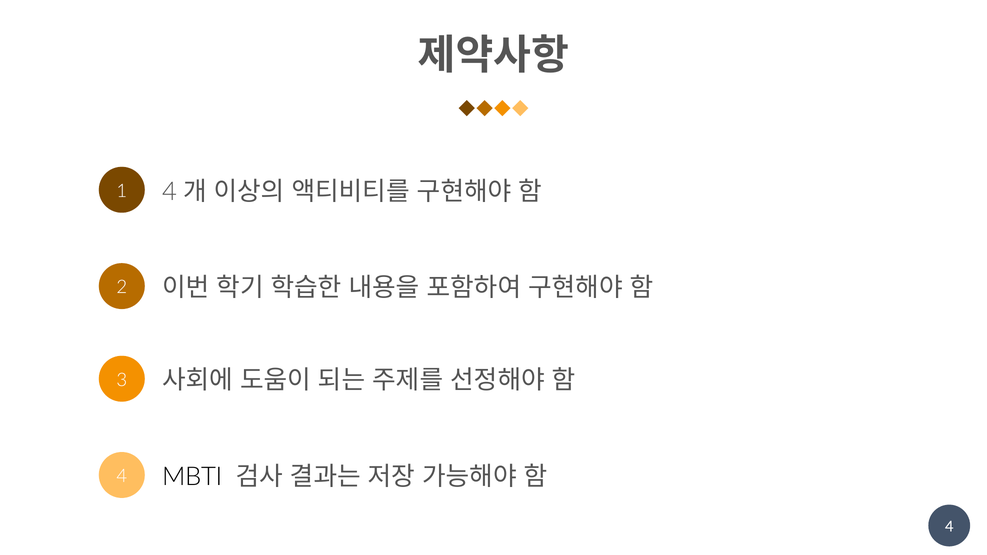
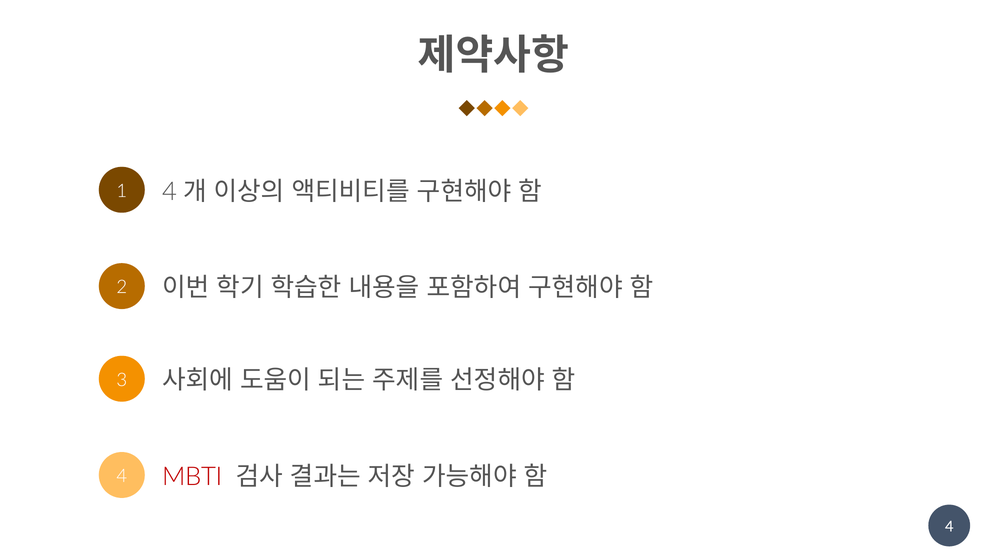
MBTI colour: black -> red (192, 477)
